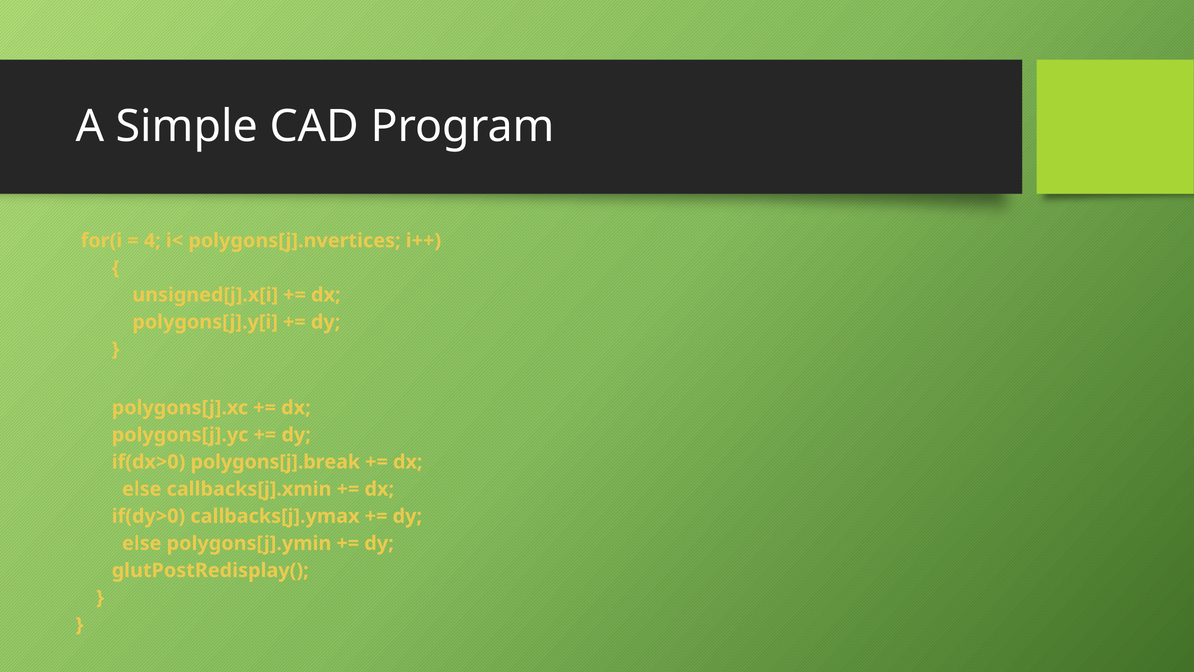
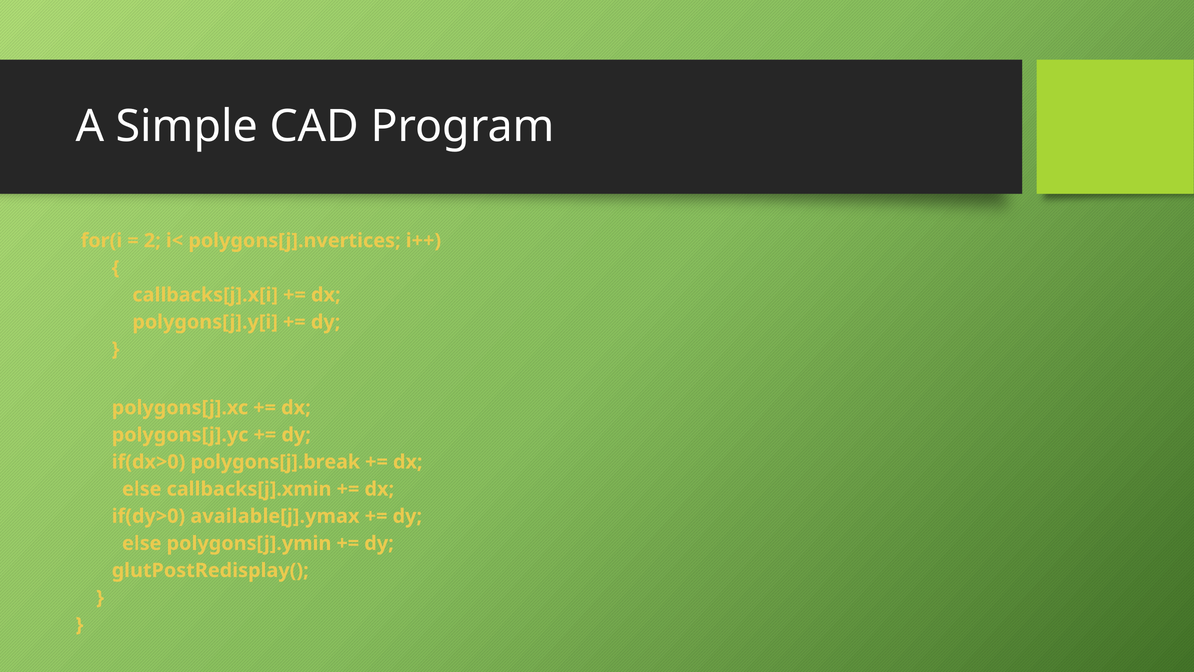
4: 4 -> 2 (152, 241)
unsigned[j].x[i: unsigned[j].x[i -> callbacks[j].x[i (205, 295)
callbacks[j].ymax: callbacks[j].ymax -> available[j].ymax (275, 516)
